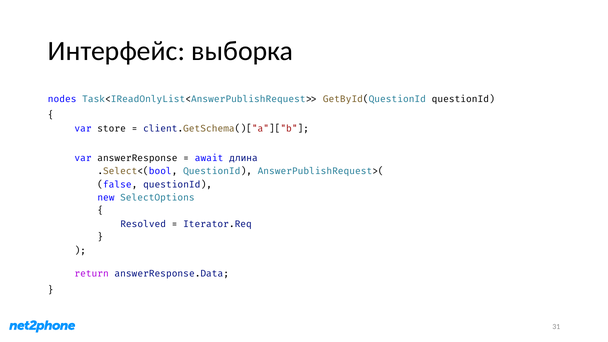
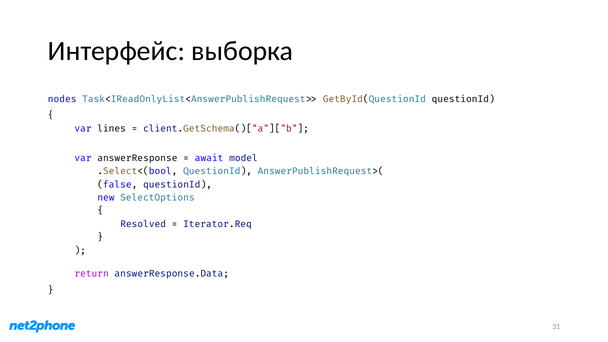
store: store -> lines (112, 129)
длина: длина -> model (243, 158)
